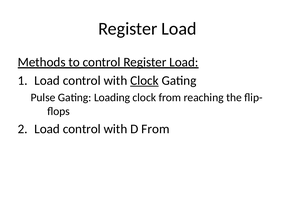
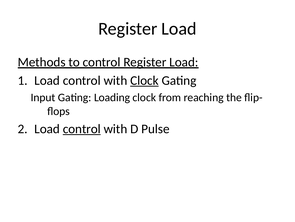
Pulse: Pulse -> Input (43, 97)
control underline: none -> present (82, 128)
D From: From -> Pulse (155, 128)
